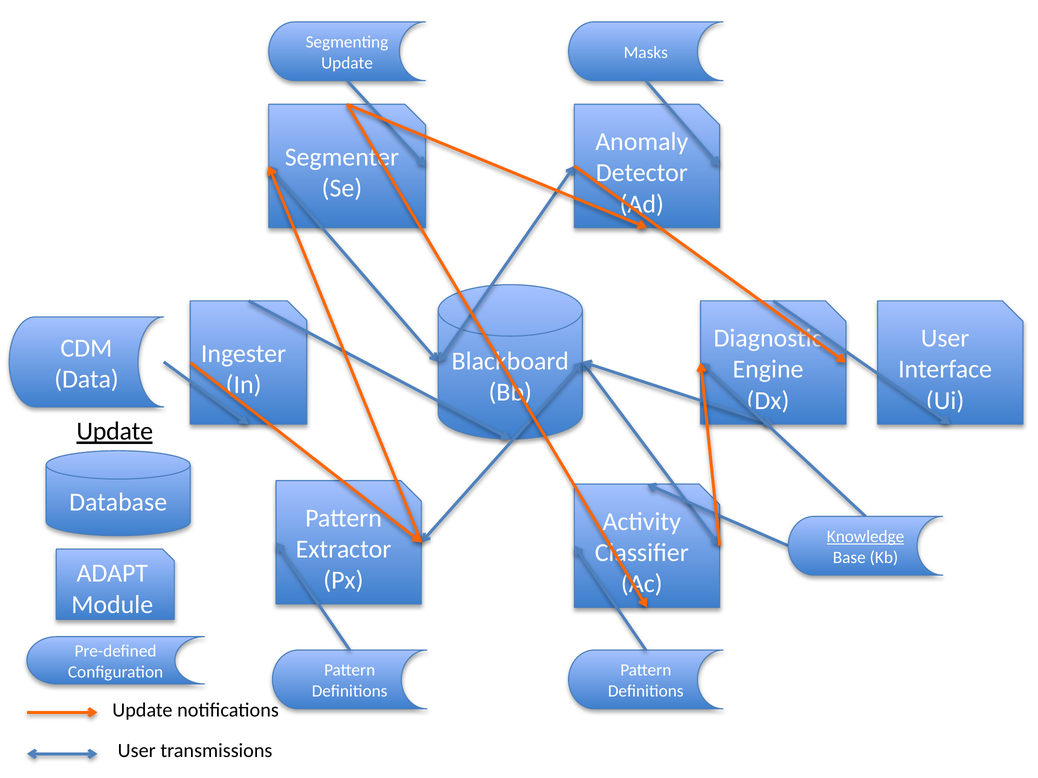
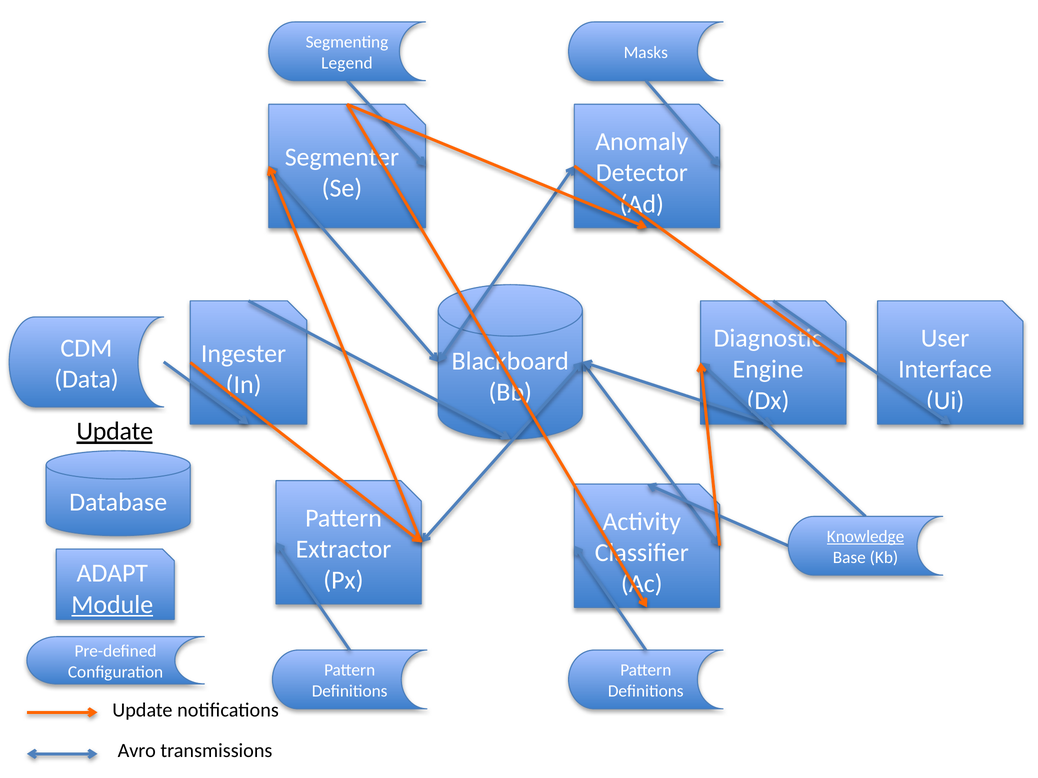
Update: Update -> Legend (347, 63)
Module underline: none -> present (112, 605)
User: User -> Avro (137, 751)
